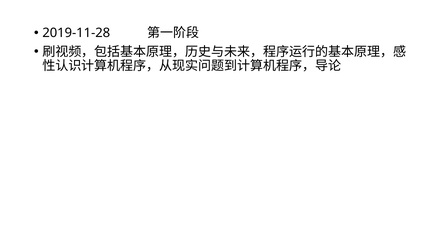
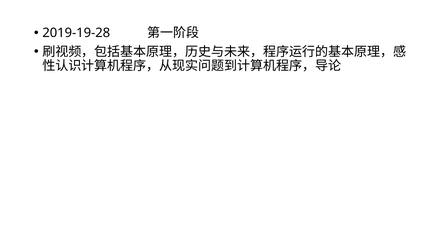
2019-11-28: 2019-11-28 -> 2019-19-28 (76, 33)
